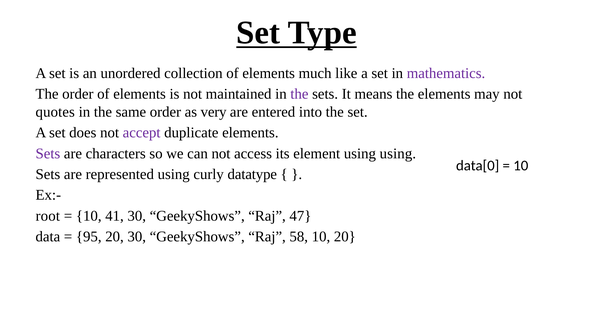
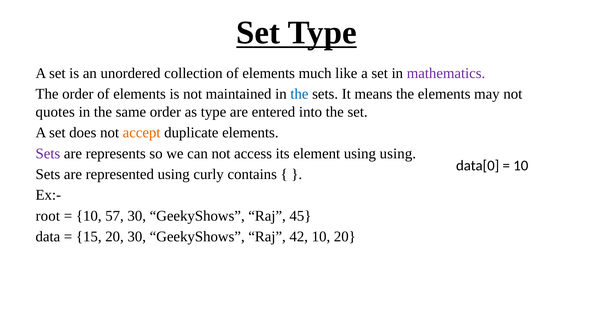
the colour: purple -> blue (299, 94)
as very: very -> type (214, 112)
accept colour: purple -> orange (142, 133)
characters: characters -> represents (116, 153)
datatype: datatype -> contains (252, 174)
41: 41 -> 57 (115, 216)
47: 47 -> 45 (300, 216)
95: 95 -> 15 (89, 236)
58: 58 -> 42 (299, 236)
